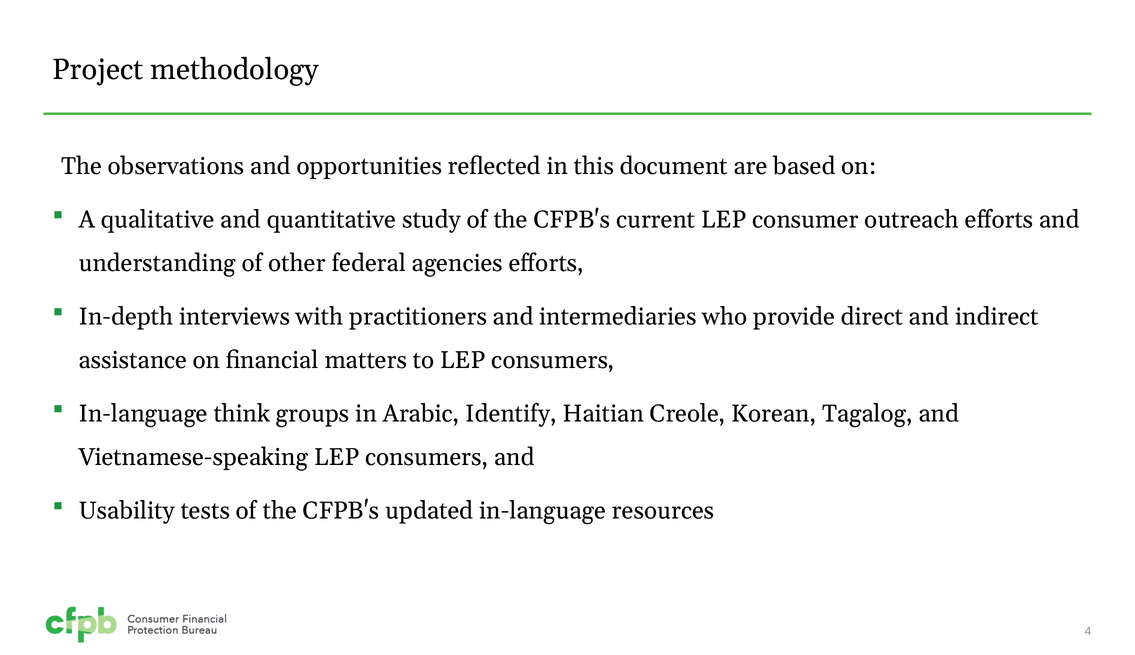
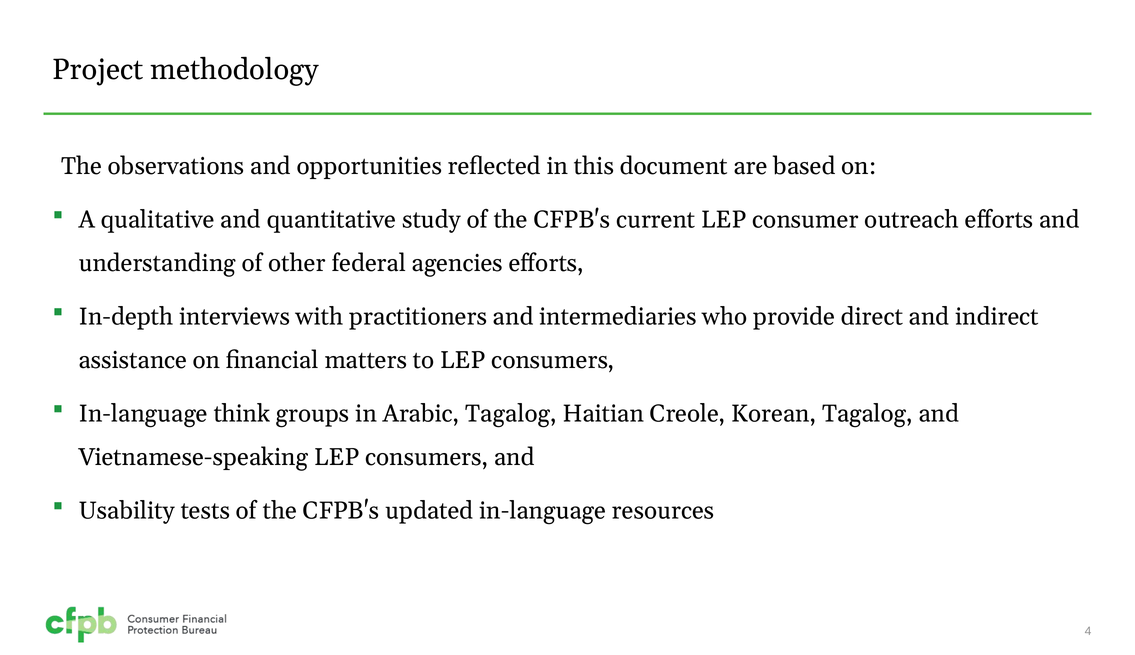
Arabic Identify: Identify -> Tagalog (511, 413)
